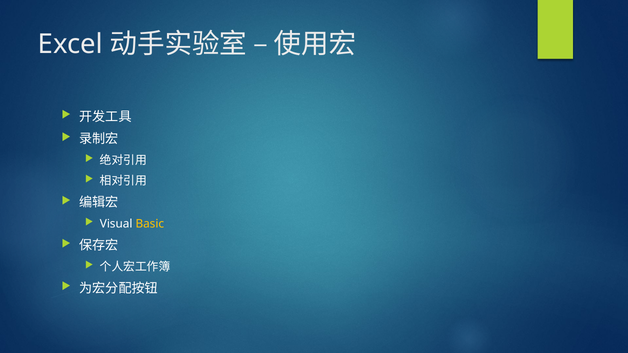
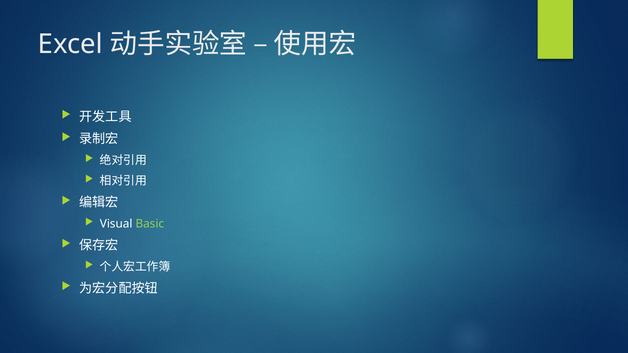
Basic colour: yellow -> light green (150, 224)
